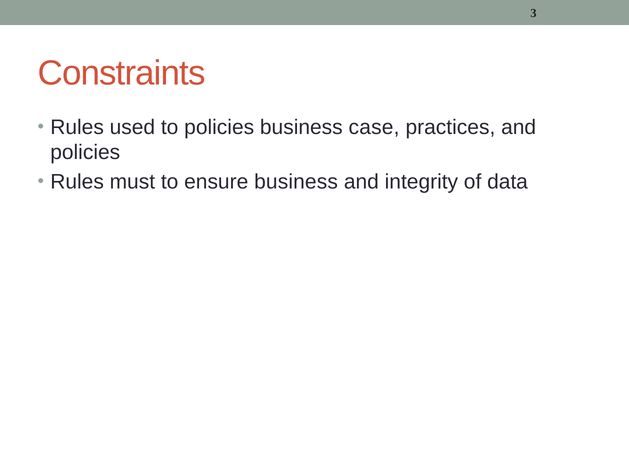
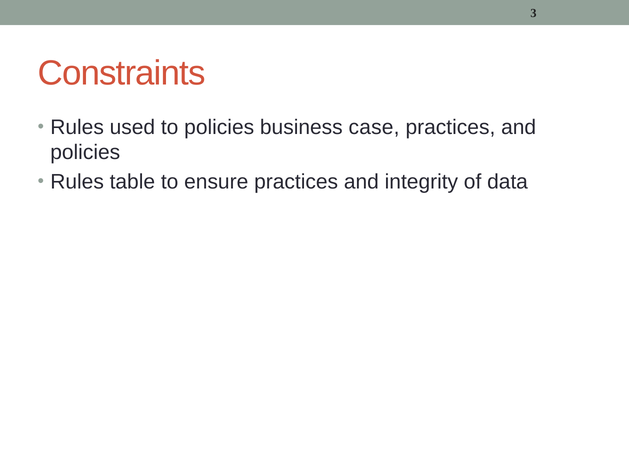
must: must -> table (132, 182)
ensure business: business -> practices (296, 182)
